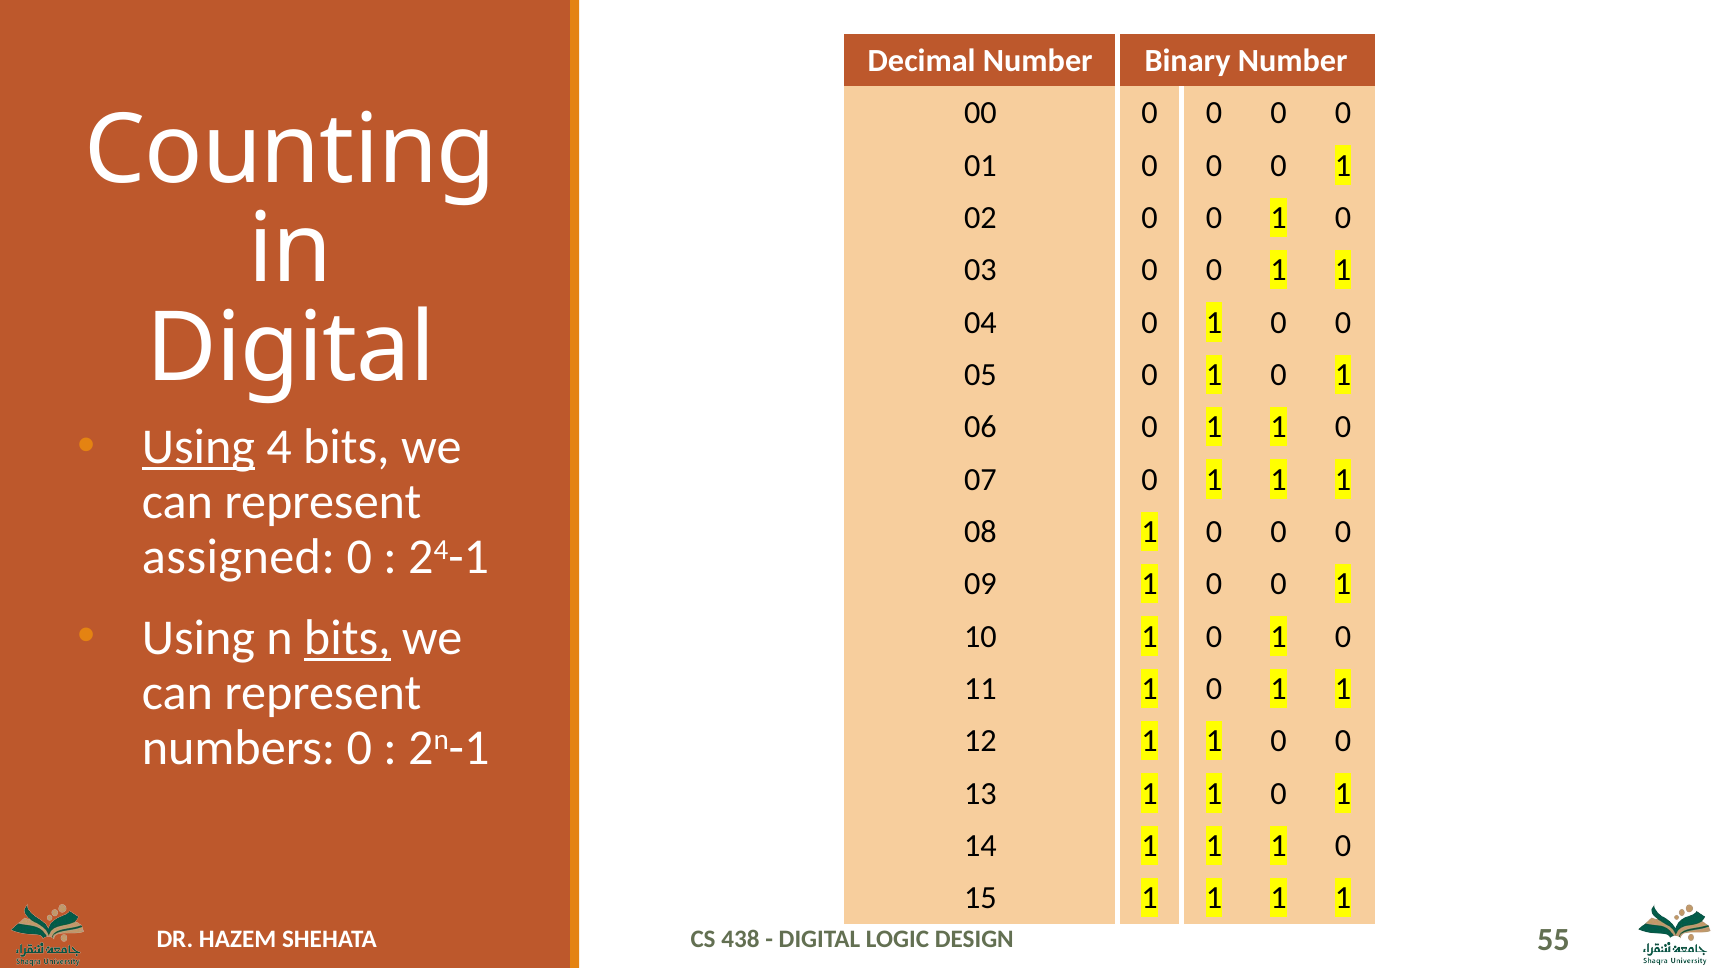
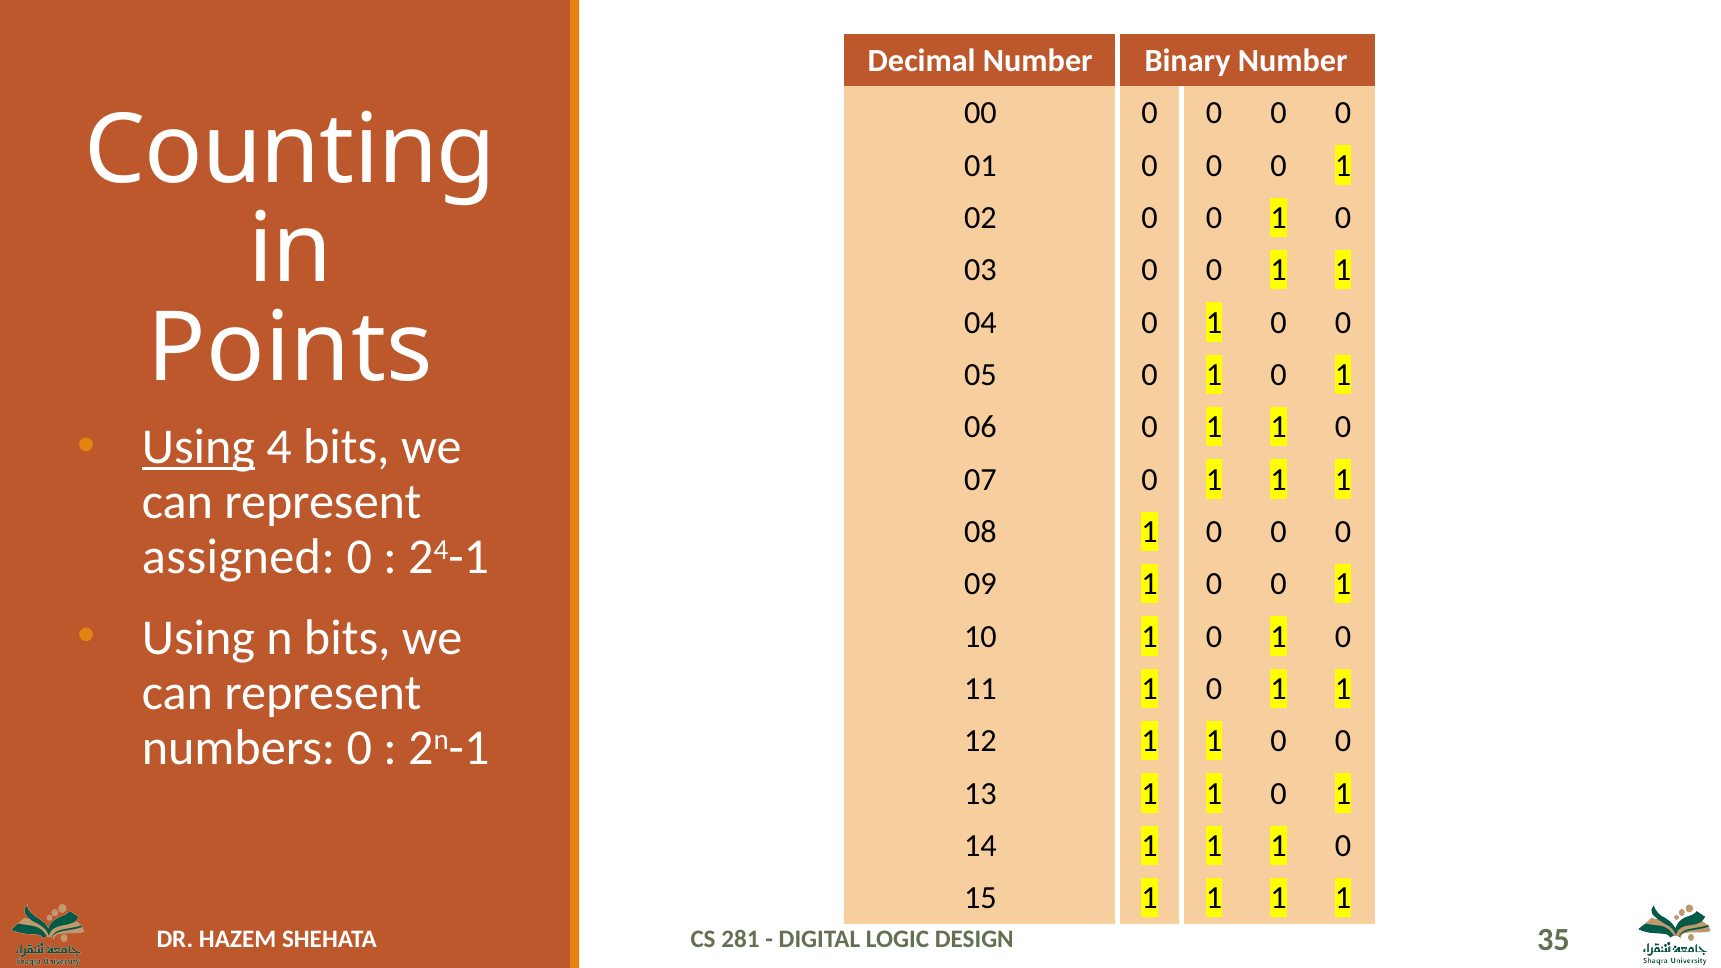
Digital: Digital -> Points (290, 348)
bits underline: present -> none (347, 638)
438: 438 -> 281 (740, 939)
55: 55 -> 35 (1553, 940)
